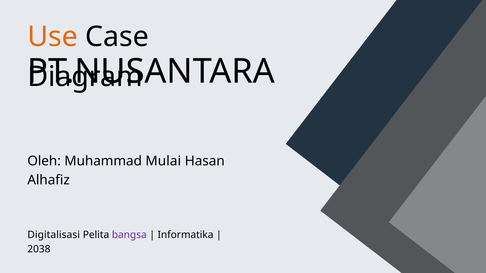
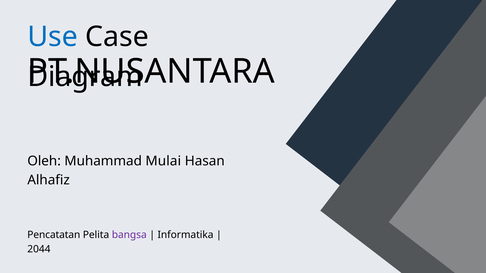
Use colour: orange -> blue (53, 37)
Digitalisasi: Digitalisasi -> Pencatatan (54, 235)
2038: 2038 -> 2044 (39, 249)
